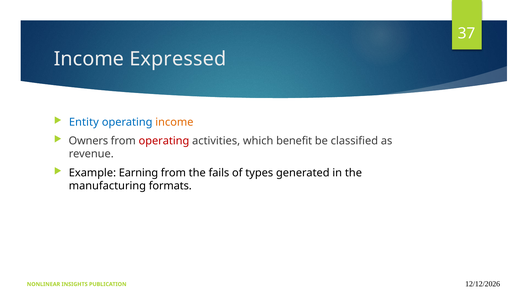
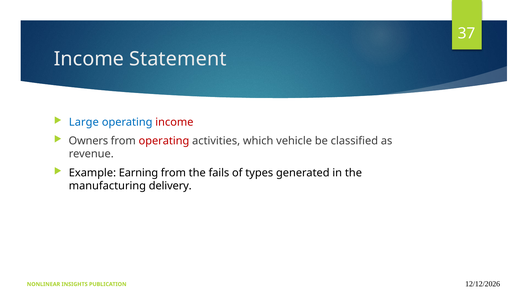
Expressed: Expressed -> Statement (178, 59)
Entity: Entity -> Large (84, 122)
income colour: orange -> red (174, 122)
benefit: benefit -> vehicle (294, 141)
formats: formats -> delivery (170, 186)
